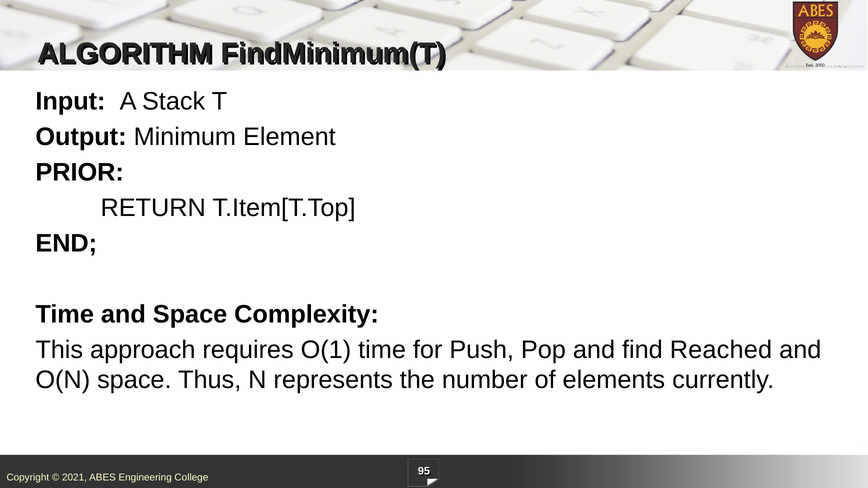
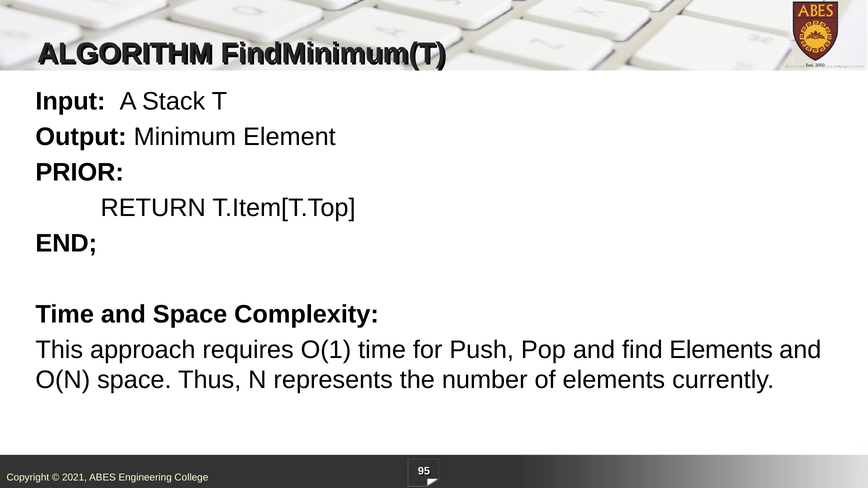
find Reached: Reached -> Elements (721, 350)
